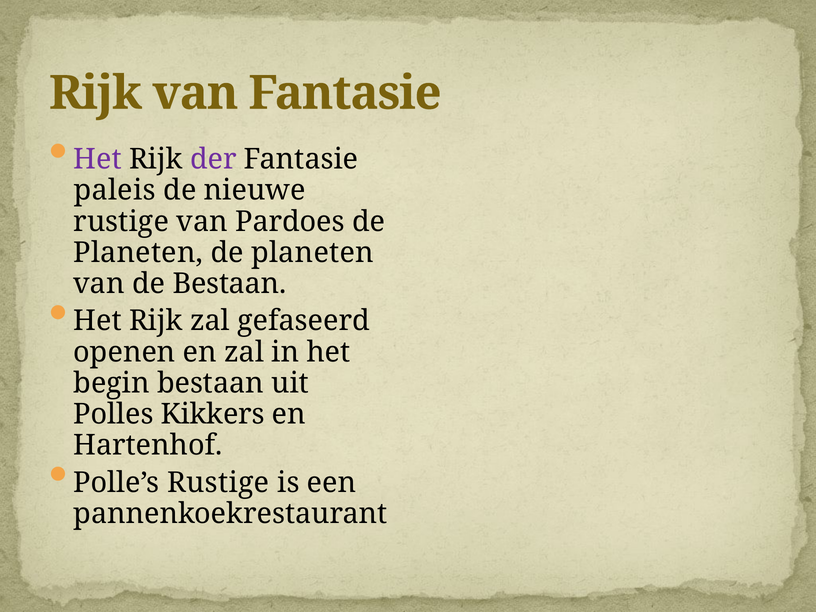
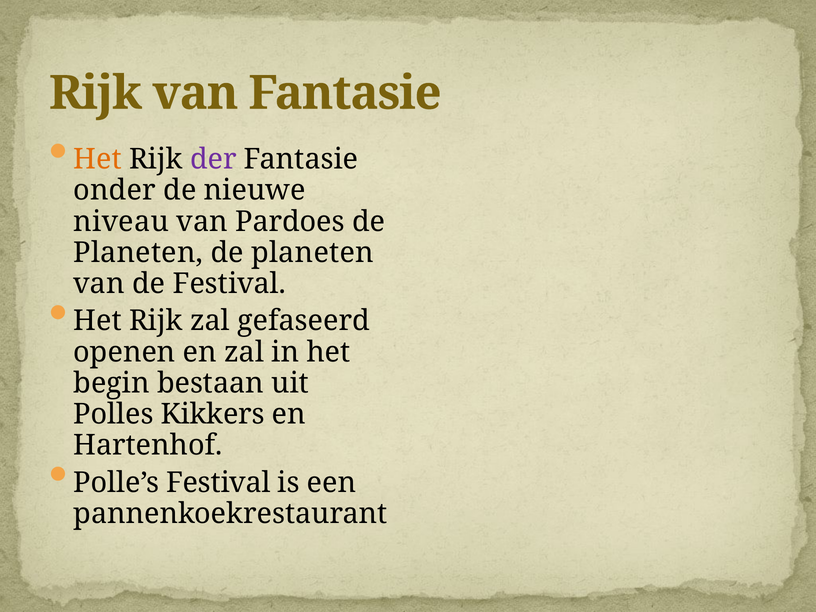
Het colour: purple -> orange (98, 159)
paleis: paleis -> onder (115, 190)
rustige: rustige -> niveau (121, 222)
de Bestaan: Bestaan -> Festival (229, 284)
Polle’s Rustige: Rustige -> Festival (218, 482)
